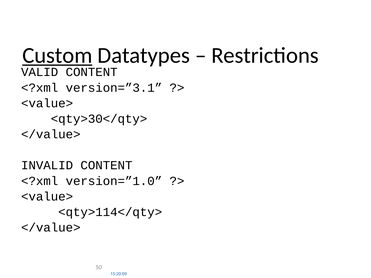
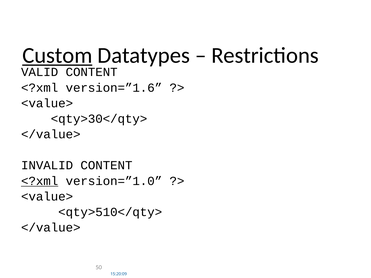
version=”3.1: version=”3.1 -> version=”1.6 (114, 88)
<?xml underline: none -> present (40, 181)
<qty>114</qty>: <qty>114</qty> -> <qty>510</qty> (110, 212)
